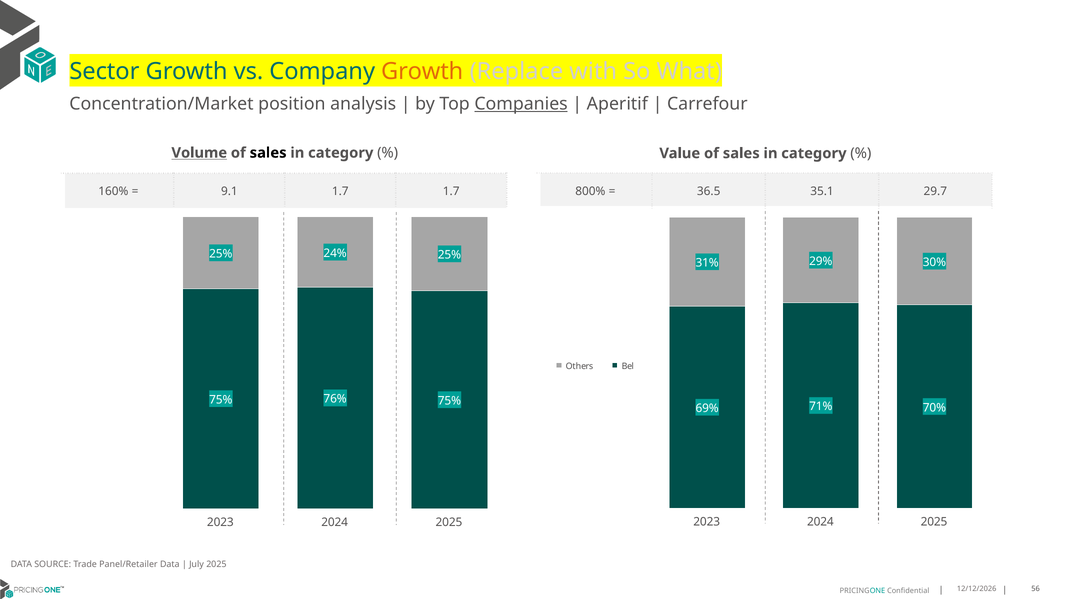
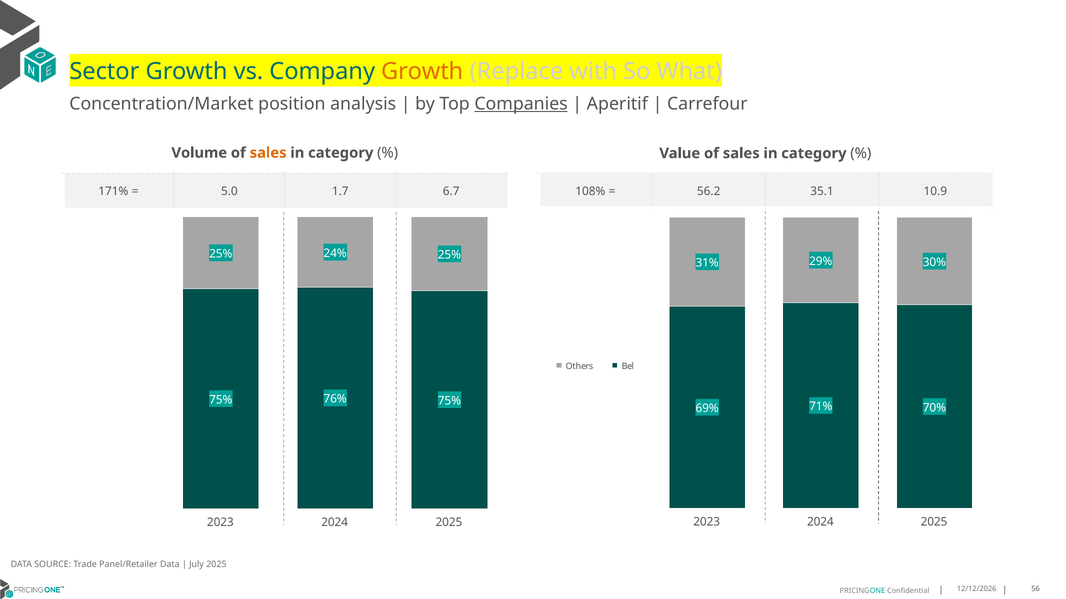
Volume underline: present -> none (199, 153)
sales colour: black -> orange (268, 153)
800%: 800% -> 108% (590, 191)
36.5: 36.5 -> 56.2 (709, 191)
29.7: 29.7 -> 10.9 (935, 191)
160%: 160% -> 171% (113, 192)
9.1: 9.1 -> 5.0 (229, 192)
1.7 1.7: 1.7 -> 6.7 (451, 192)
